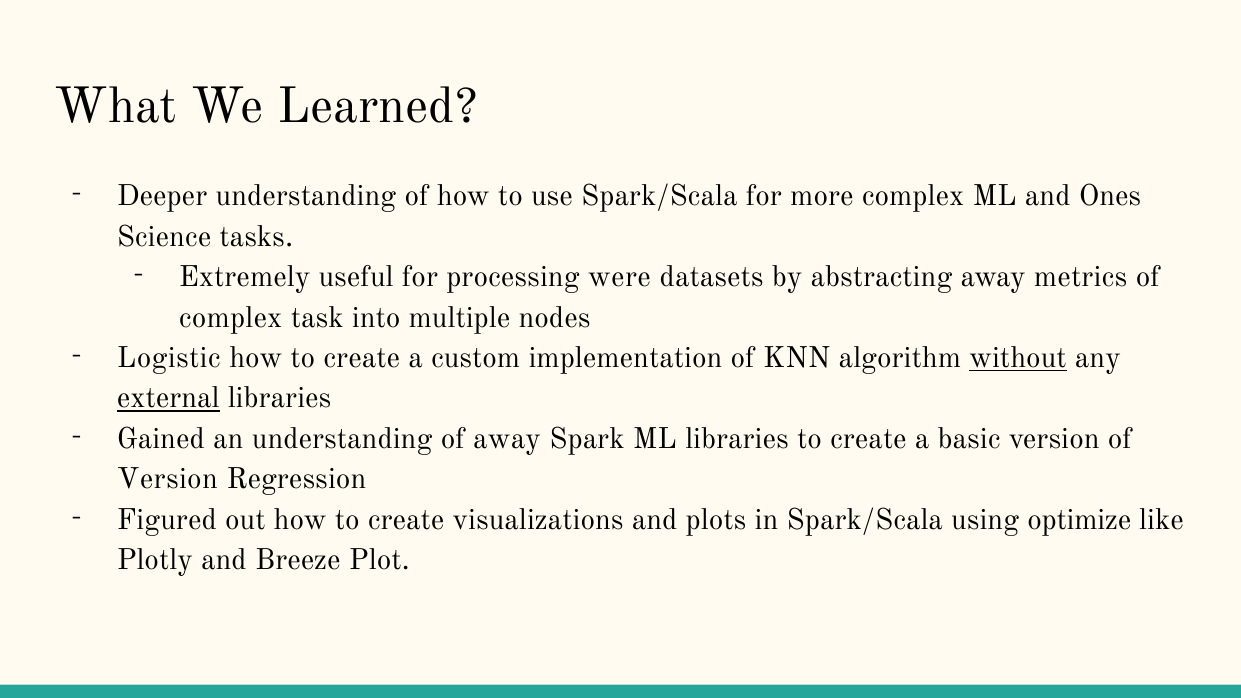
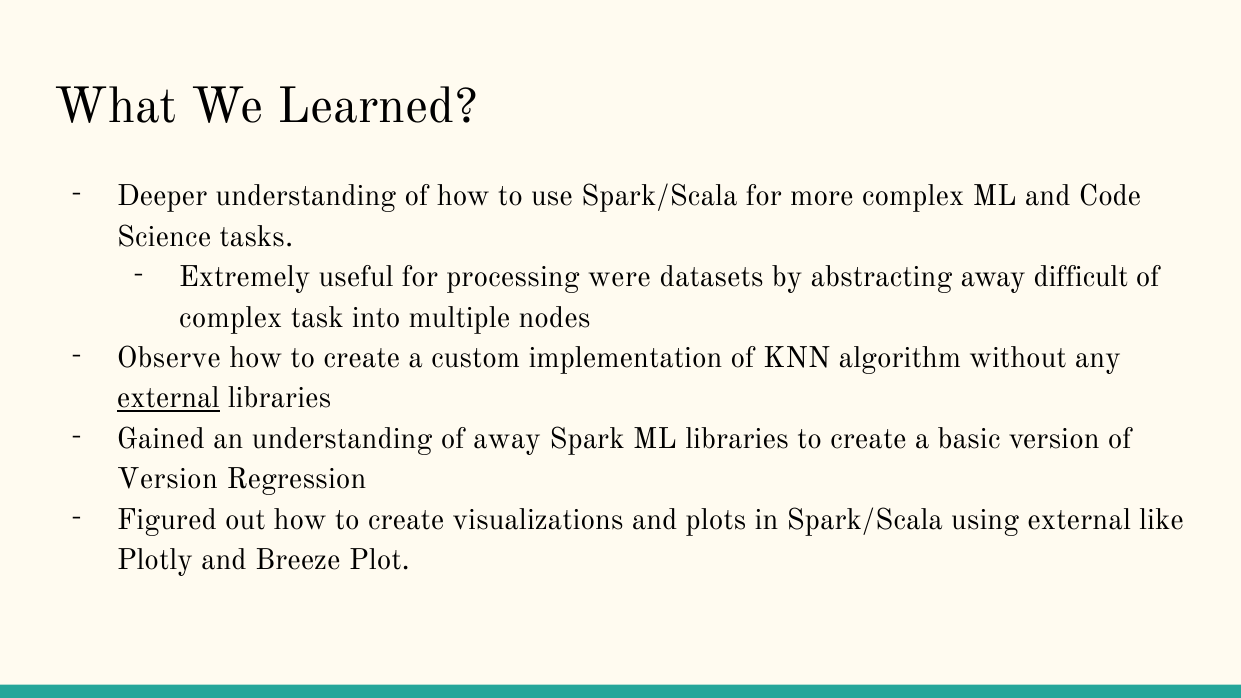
Ones: Ones -> Code (1110, 196)
metrics: metrics -> difficult (1081, 277)
Logistic: Logistic -> Observe (169, 358)
without underline: present -> none (1018, 358)
using optimize: optimize -> external (1079, 520)
